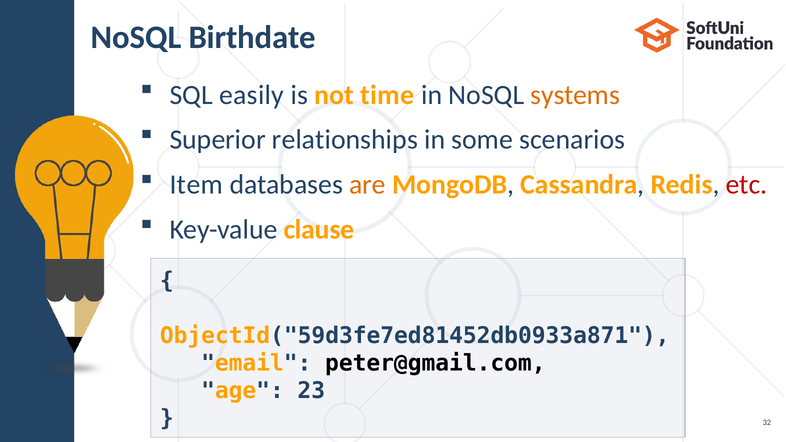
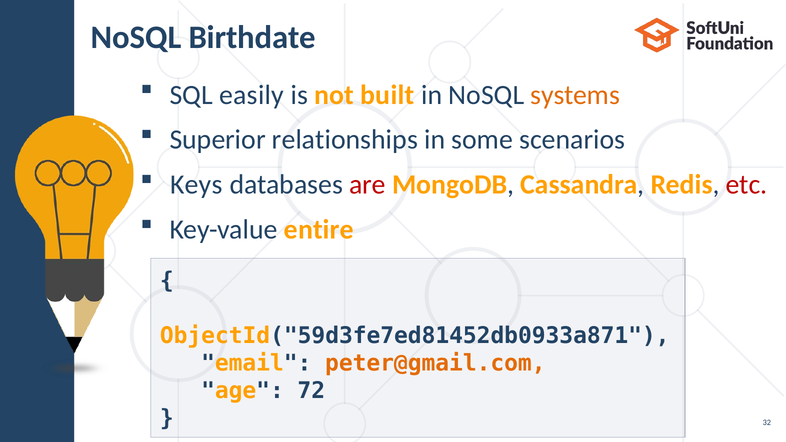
time: time -> built (387, 95)
Item: Item -> Keys (196, 185)
are colour: orange -> red (367, 185)
clause: clause -> entire (319, 230)
peter@gmail.com colour: black -> orange (435, 363)
23: 23 -> 72 (311, 391)
